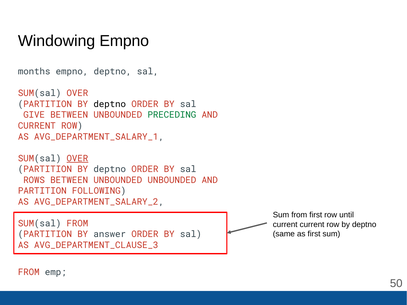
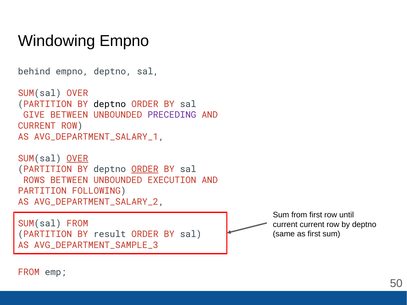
months: months -> behind (34, 72)
PRECEDING colour: green -> purple (172, 115)
ORDER underline: none -> present (145, 169)
UNBOUNDED UNBOUNDED: UNBOUNDED -> EXECUTION (172, 180)
answer: answer -> result (110, 234)
AVG_DEPARTMENT_CLAUSE_3: AVG_DEPARTMENT_CLAUSE_3 -> AVG_DEPARTMENT_SAMPLE_3 (96, 245)
